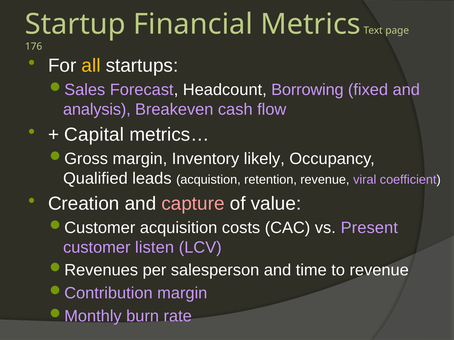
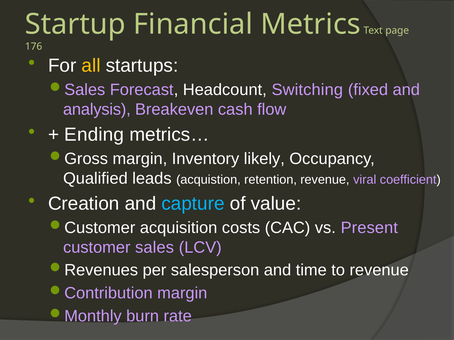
Borrowing: Borrowing -> Switching (307, 90)
Capital: Capital -> Ending (94, 135)
capture colour: pink -> light blue (193, 204)
listen: listen -> sales (155, 248)
